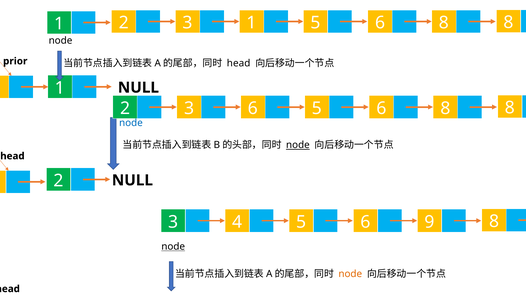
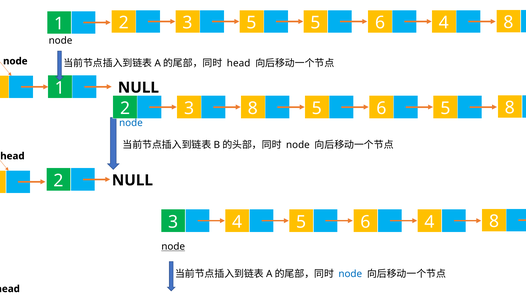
3 1: 1 -> 5 (252, 23)
8: 8 -> 4 (444, 23)
prior: prior -> node (15, 61)
3 6: 6 -> 8 (253, 108)
8: 8 -> 5 (445, 108)
node underline: present -> none (298, 145)
4 5 6 9: 9 -> 4 (430, 222)
node colour: orange -> blue (350, 274)
